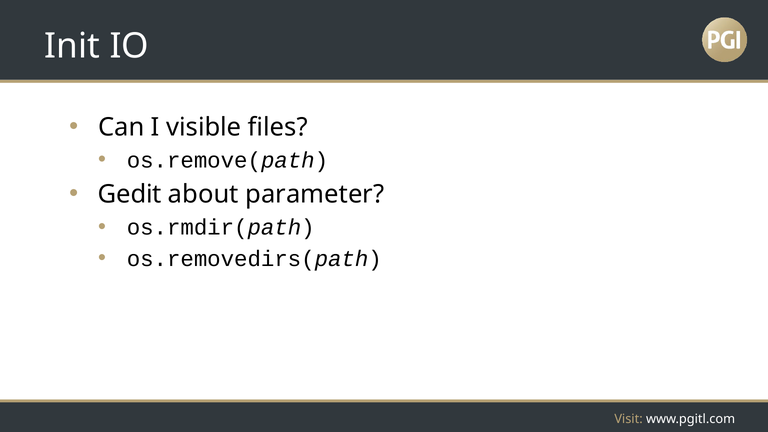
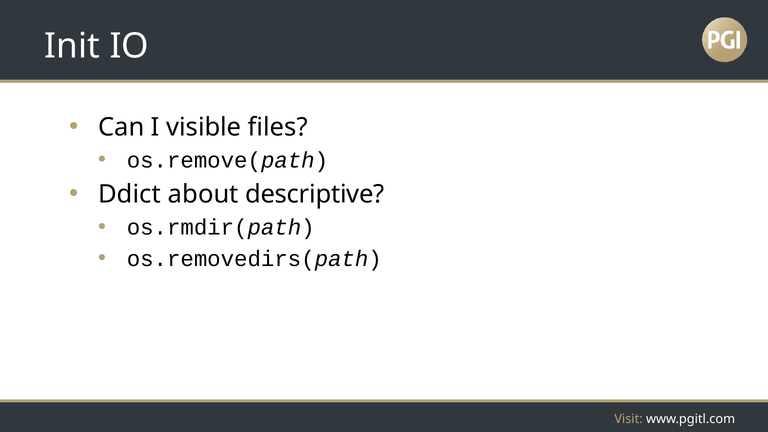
Gedit: Gedit -> Ddict (130, 194)
parameter: parameter -> descriptive (315, 194)
